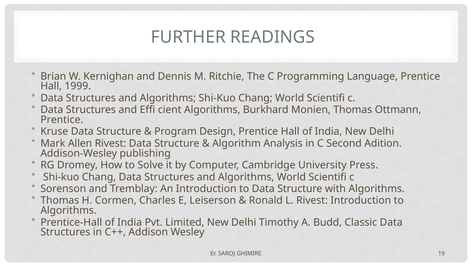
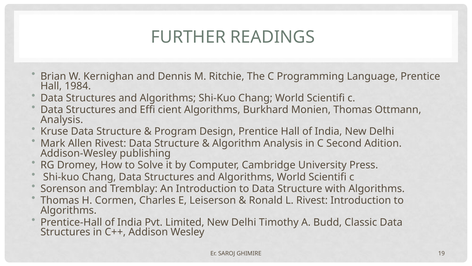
1999: 1999 -> 1984 (78, 86)
Prentice: Prentice -> Analysis (62, 120)
